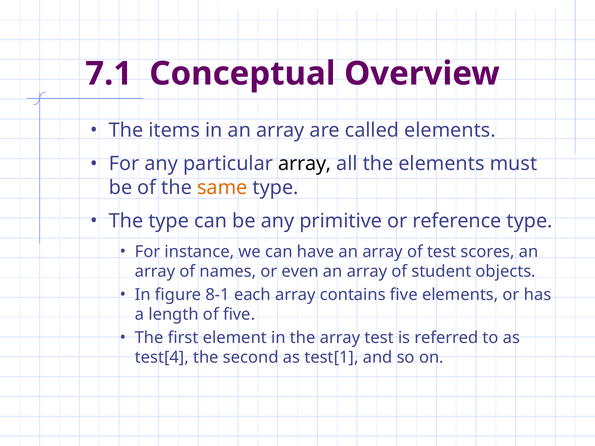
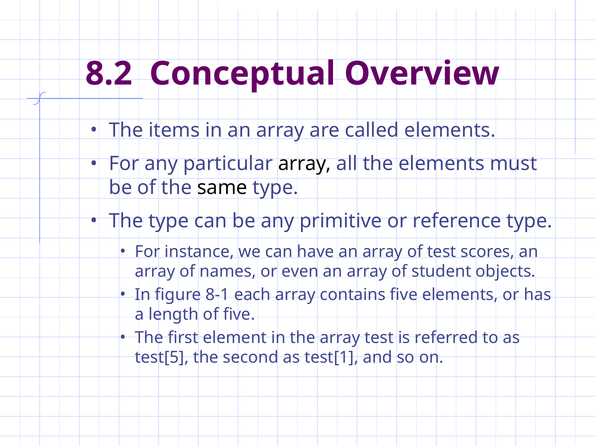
7.1: 7.1 -> 8.2 (109, 74)
same colour: orange -> black (222, 188)
test[4: test[4 -> test[5 (162, 358)
